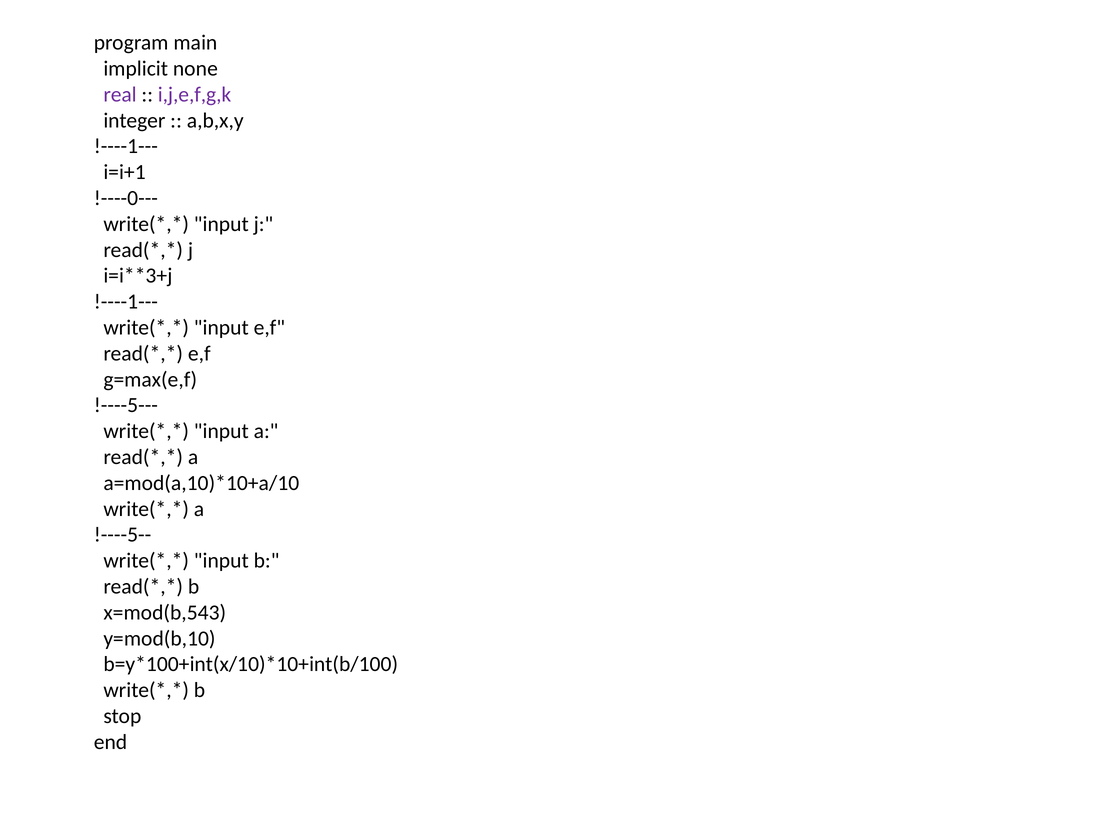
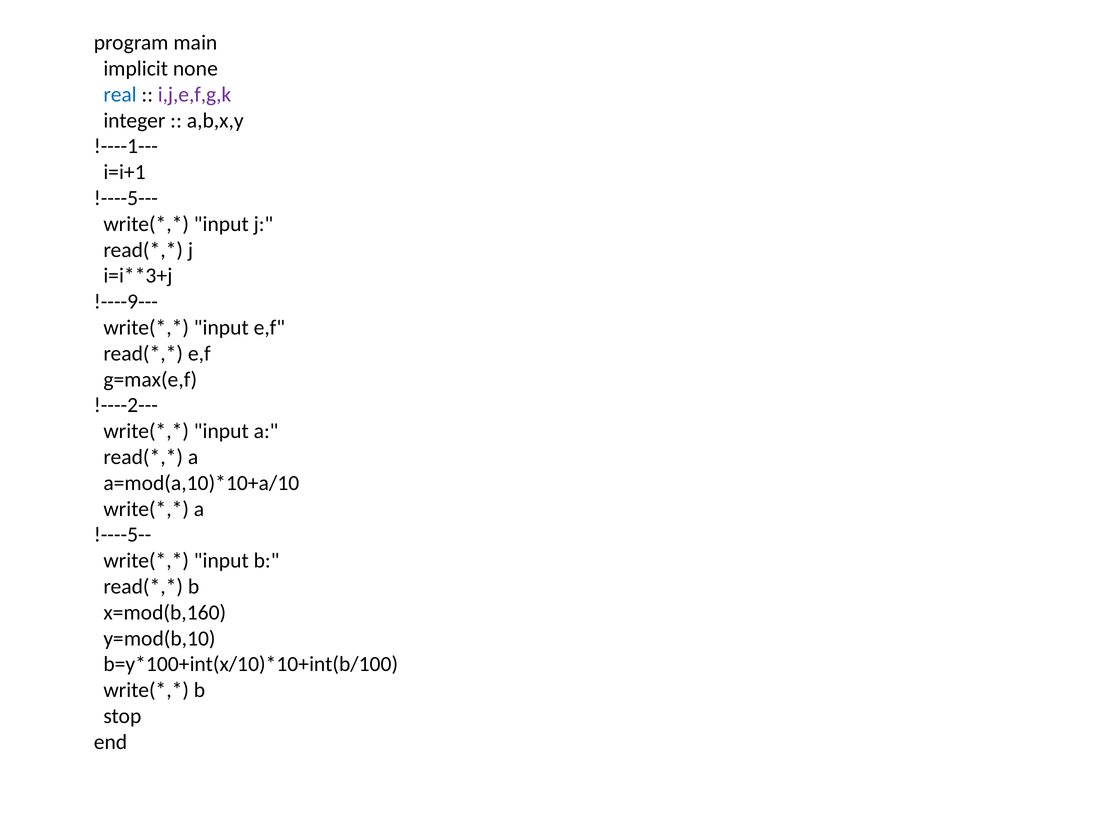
real colour: purple -> blue (120, 95)
!----0---: !----0--- -> !----5--- (126, 198)
!----1---: !----1--- -> !----9--- (126, 302)
!----5---: !----5--- -> !----2--- (126, 405)
x=mod(b,543: x=mod(b,543 -> x=mod(b,160 (165, 612)
